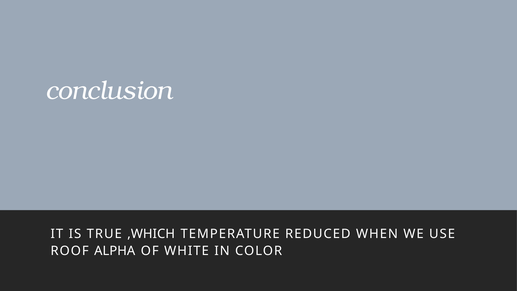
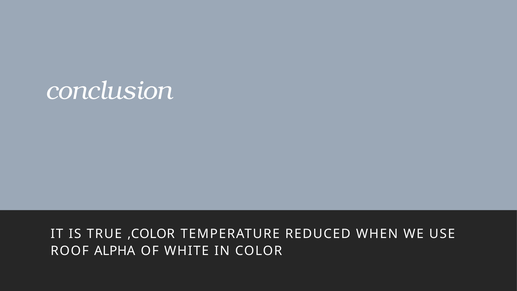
,WHICH: ,WHICH -> ,COLOR (151, 234)
